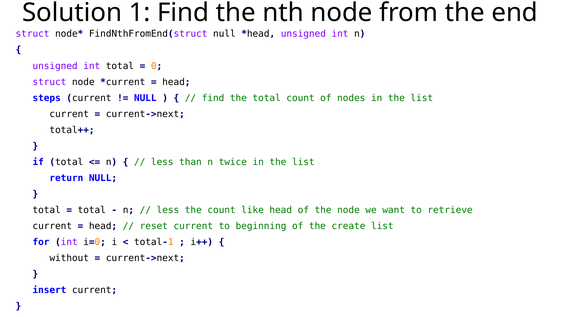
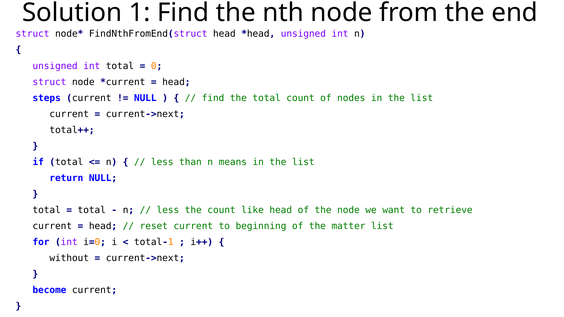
FindNthFromEnd(struct null: null -> head (224, 34)
twice: twice -> means (233, 162)
create: create -> matter (348, 226)
insert: insert -> become (49, 290)
